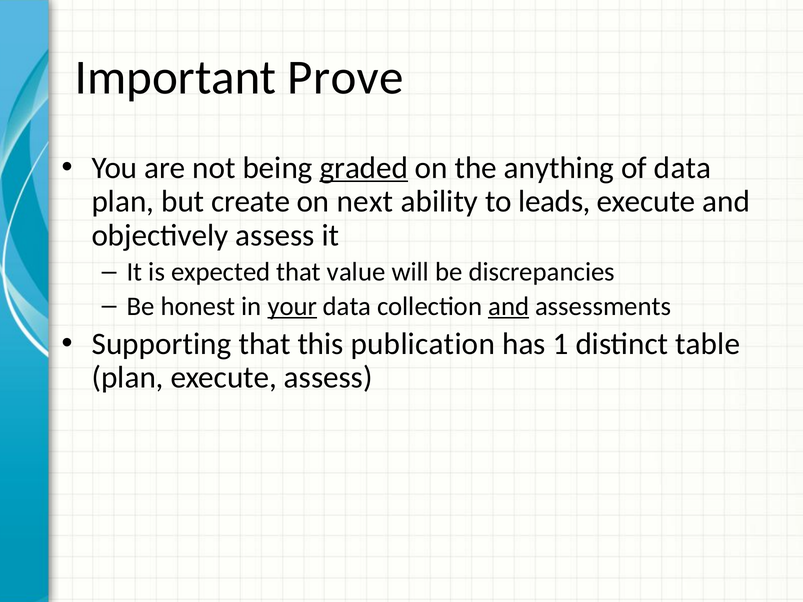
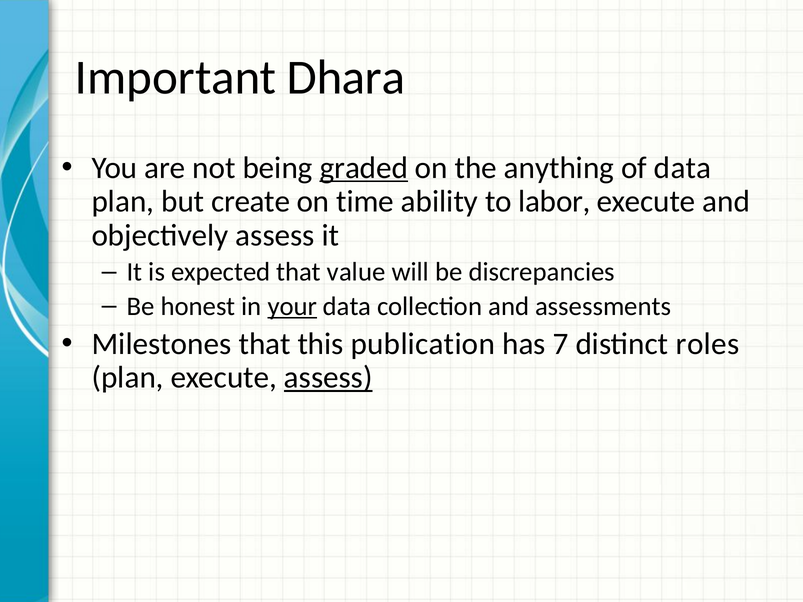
Prove: Prove -> Dhara (346, 78)
next: next -> time (365, 202)
leads: leads -> labor (554, 202)
and underline: present -> none (509, 306)
Supporting: Supporting -> Milestones (162, 344)
1: 1 -> 7 (561, 344)
table: table -> roles (708, 344)
assess underline: none -> present (328, 378)
